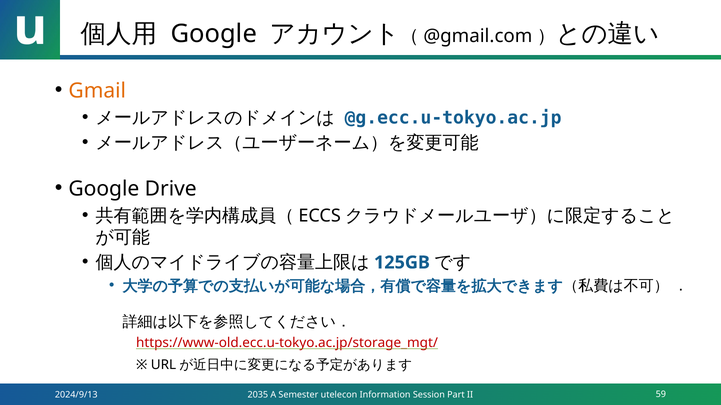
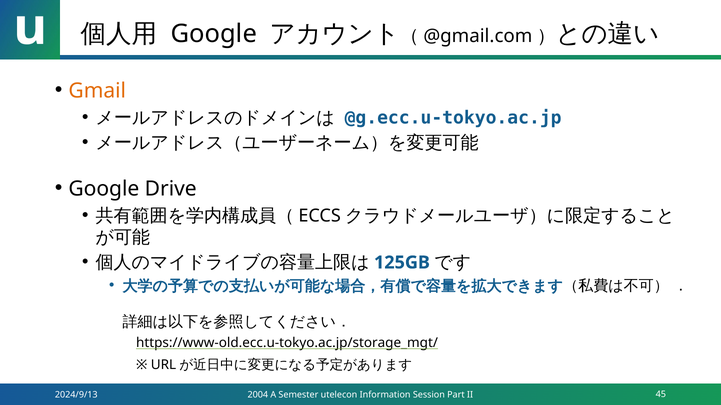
https://www-old.ecc.u-tokyo.ac.jp/storage_mgt/ colour: red -> black (287, 343)
2035: 2035 -> 2004 (258, 396)
59: 59 -> 45 (661, 395)
